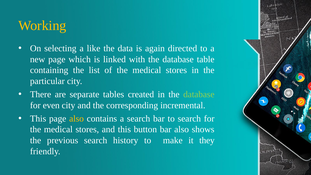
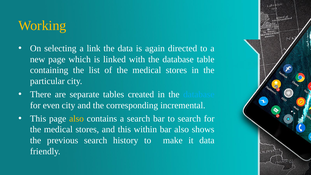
like: like -> link (94, 48)
database colour: light green -> light blue (199, 94)
button: button -> within (145, 129)
it they: they -> data (207, 140)
